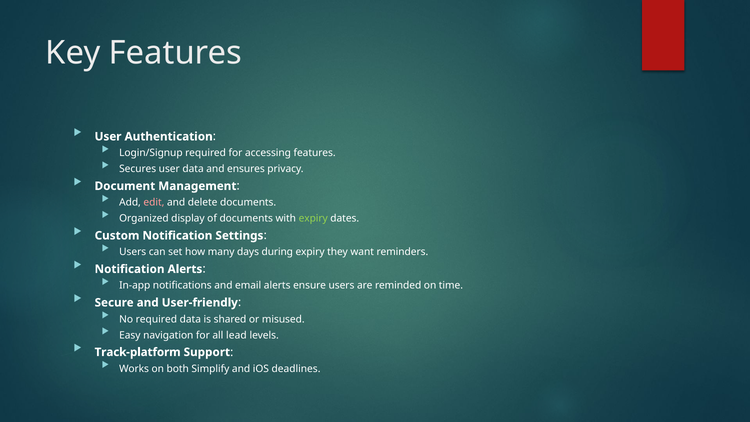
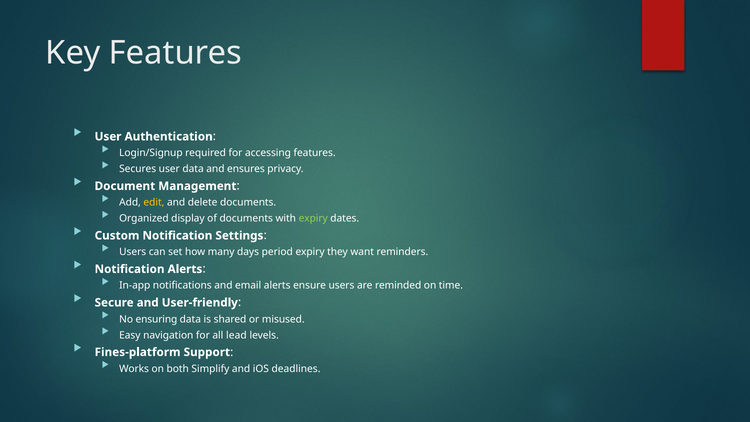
edit colour: pink -> yellow (154, 203)
during: during -> period (277, 252)
No required: required -> ensuring (156, 319)
Track-platform: Track-platform -> Fines-platform (138, 352)
